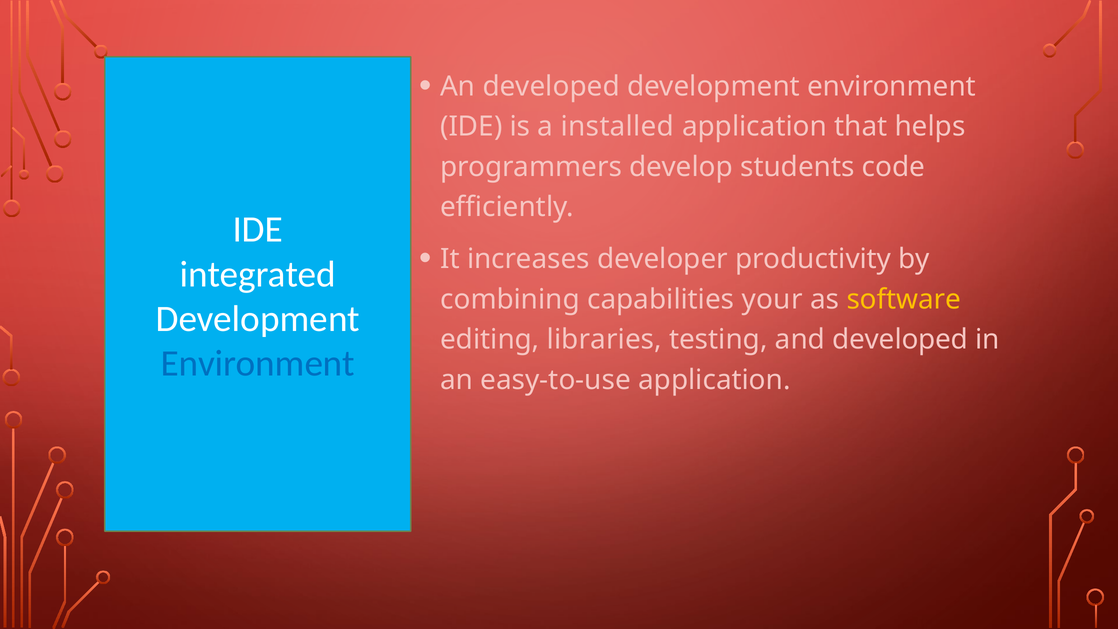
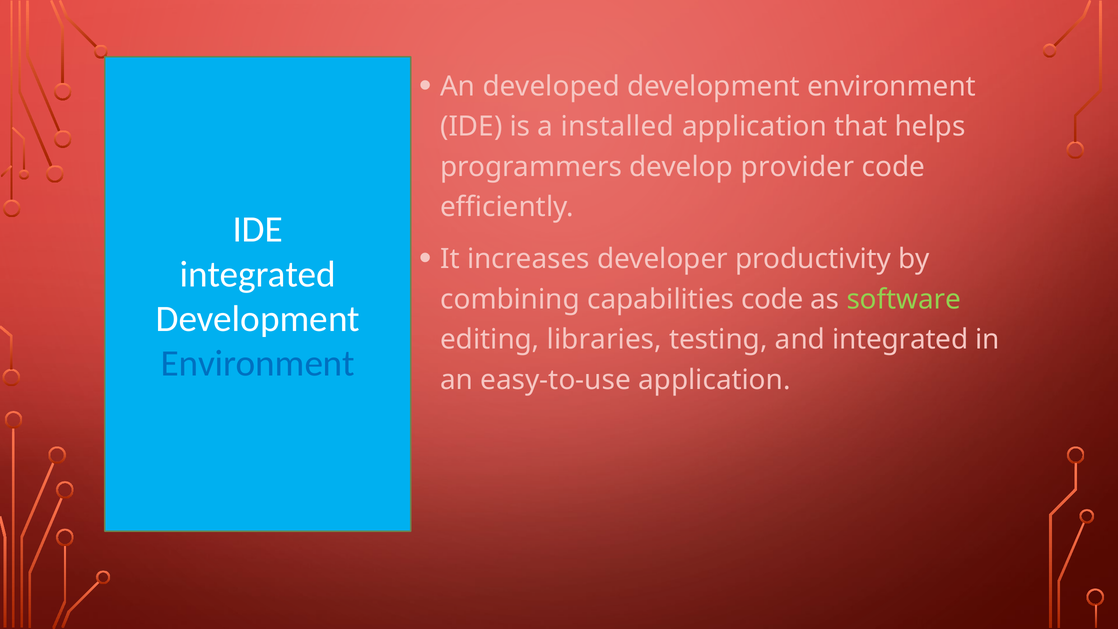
students: students -> provider (797, 167)
capabilities your: your -> code (772, 299)
software colour: yellow -> light green (904, 299)
and developed: developed -> integrated (900, 340)
